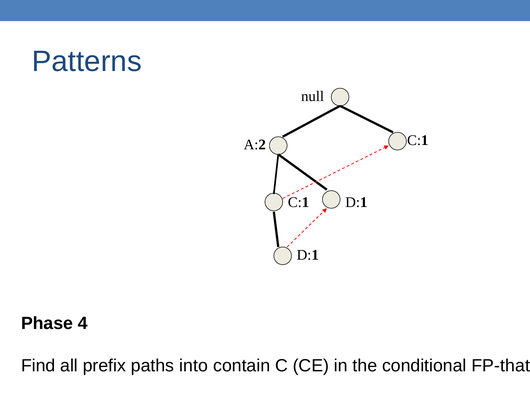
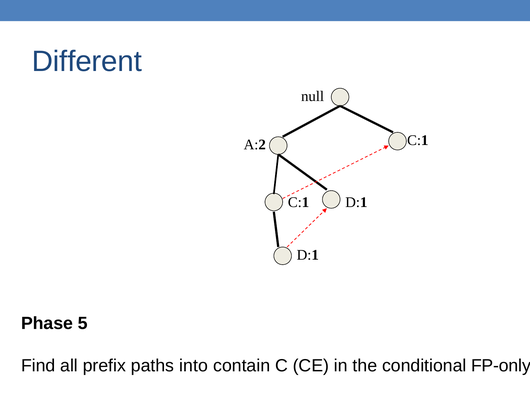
Patterns: Patterns -> Different (87, 62)
4: 4 -> 5 (83, 324)
FP-that: FP-that -> FP-only (501, 366)
